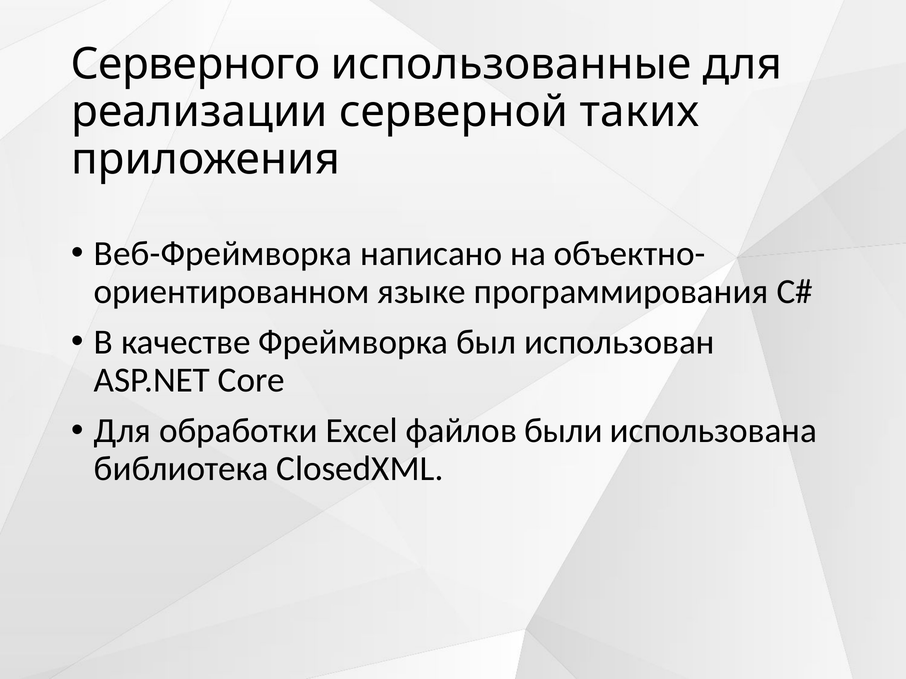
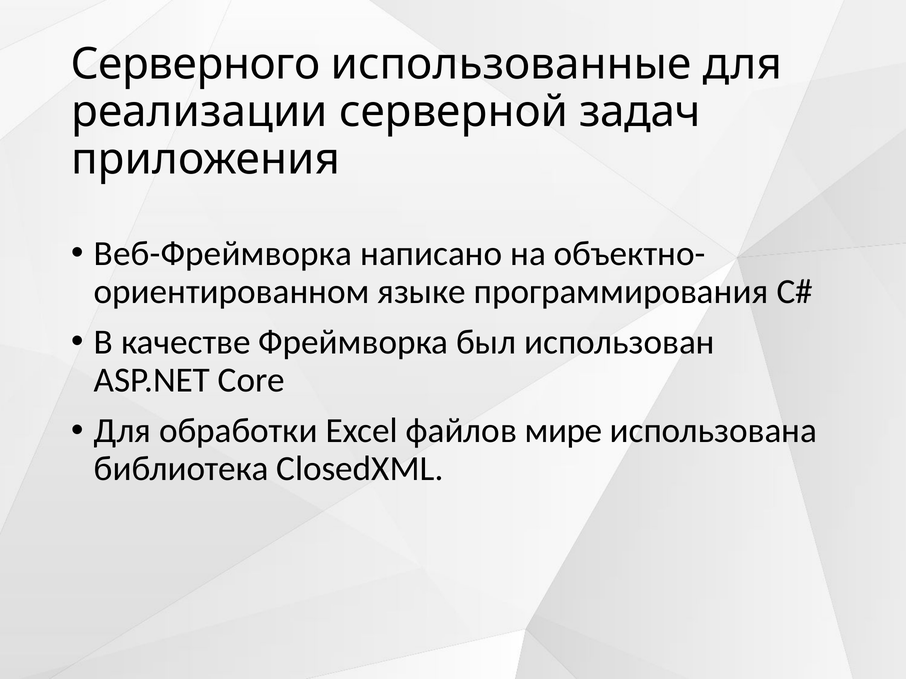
таких: таких -> задач (640, 112)
были: были -> мире (564, 431)
